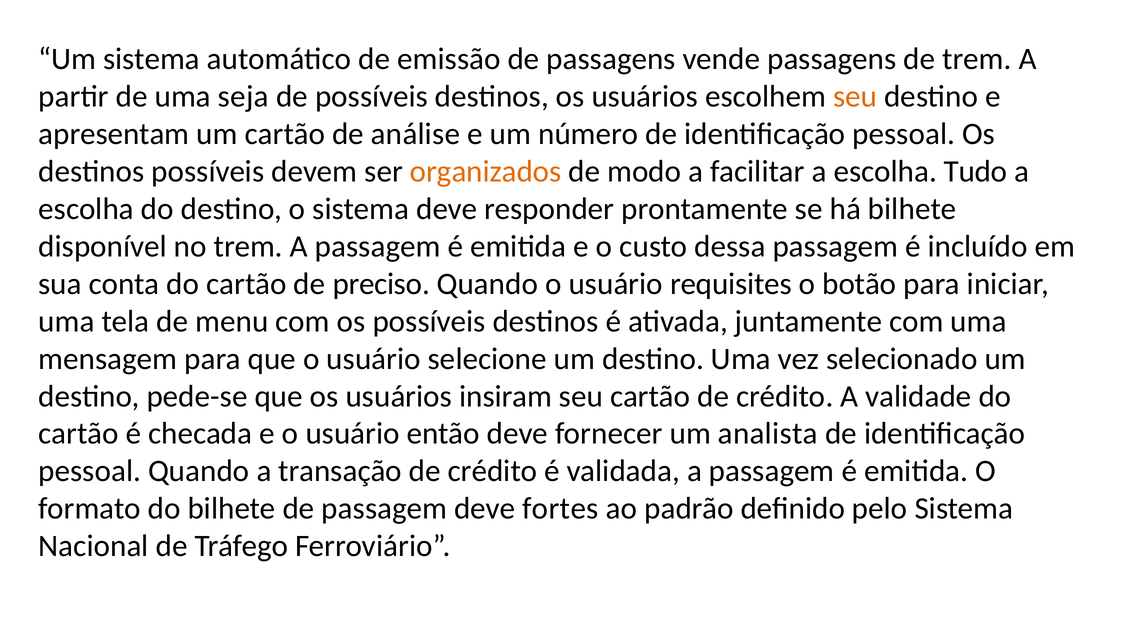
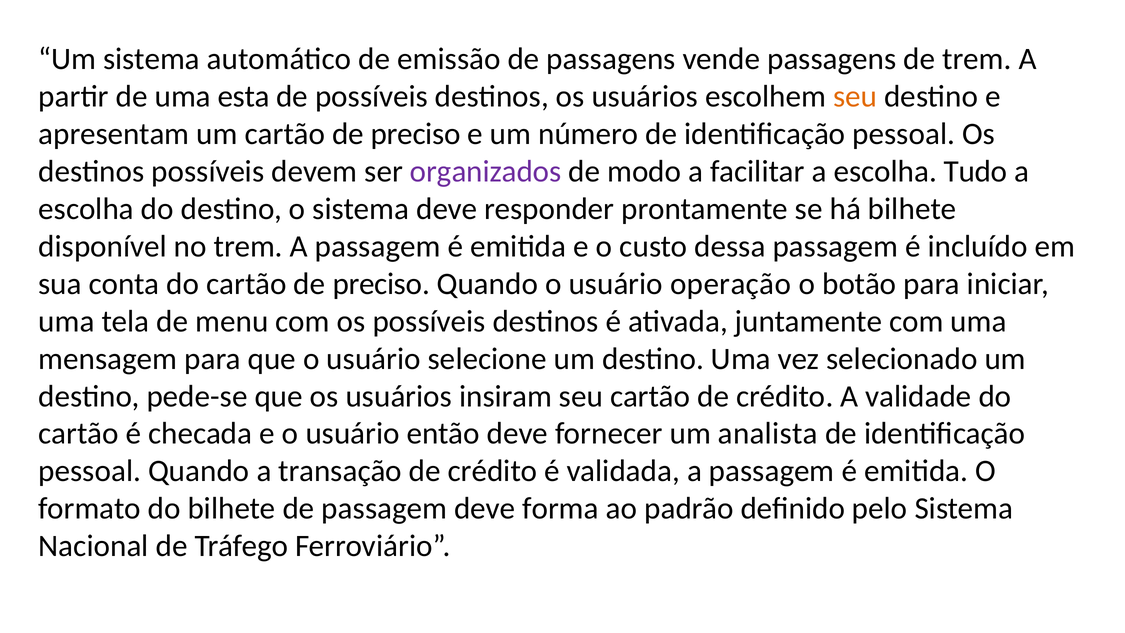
seja: seja -> esta (244, 96)
um cartão de análise: análise -> preciso (416, 134)
organizados colour: orange -> purple (486, 171)
requisites: requisites -> operação (731, 284)
fortes: fortes -> forma (560, 509)
